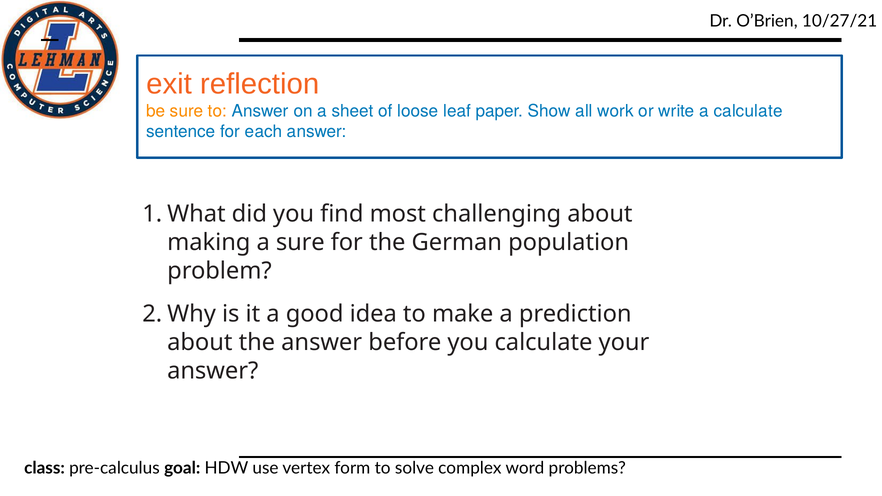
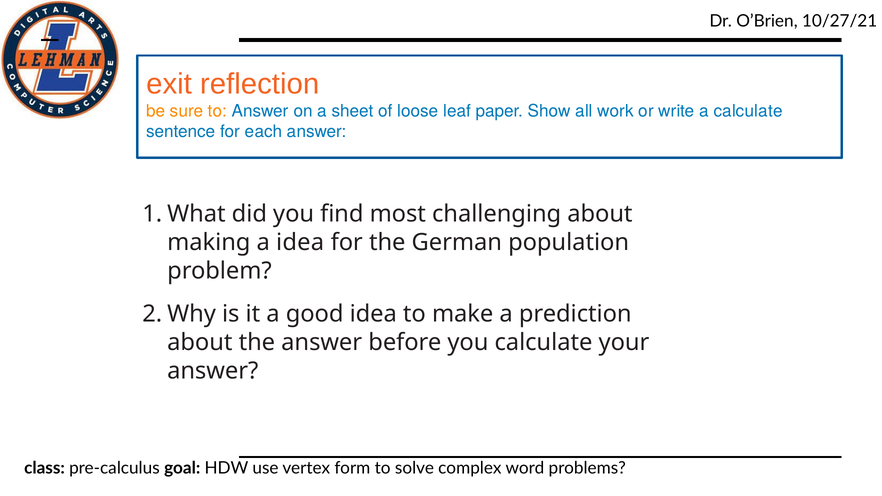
a sure: sure -> idea (300, 242)
